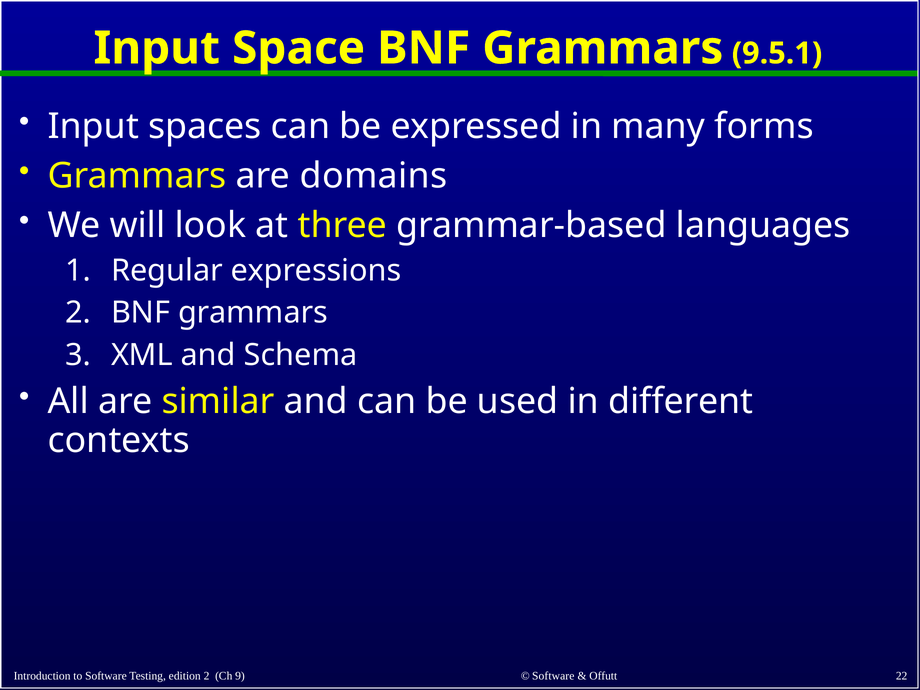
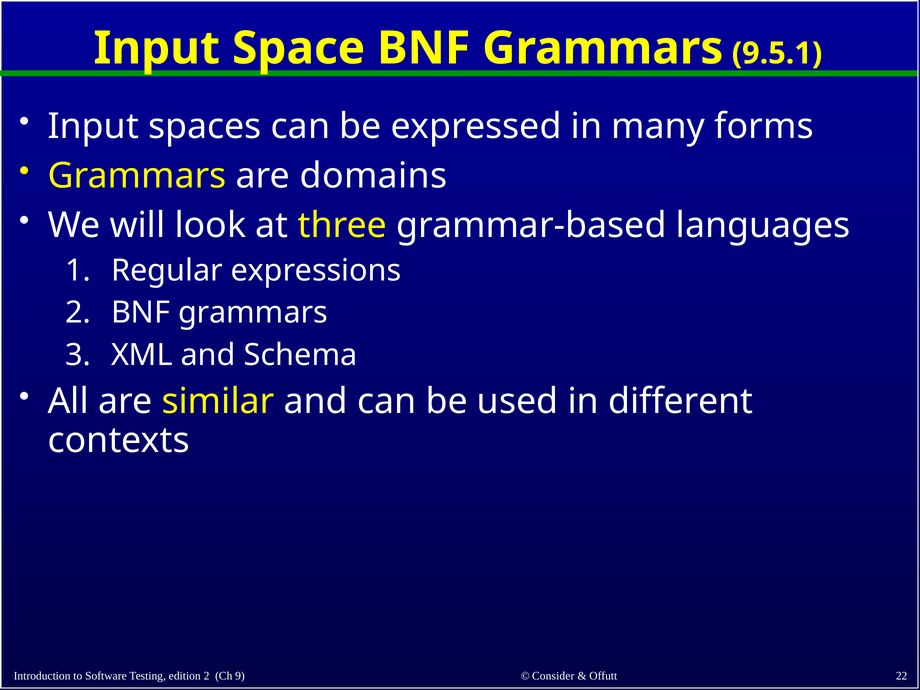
Software: Software -> Consider (553, 676)
